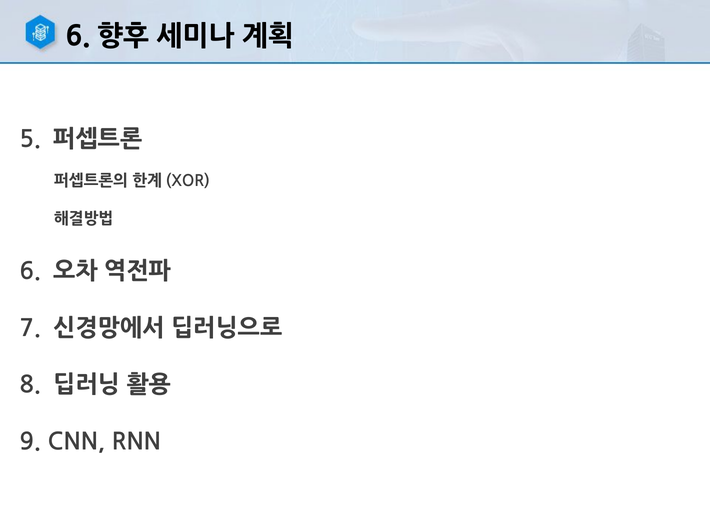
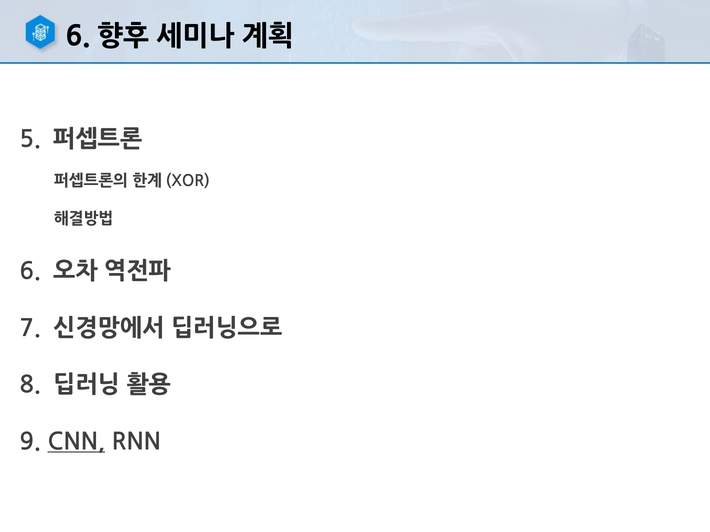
CNN underline: none -> present (76, 442)
